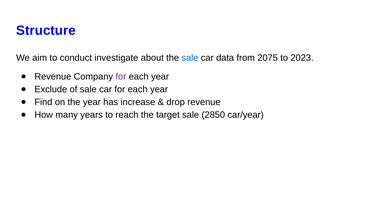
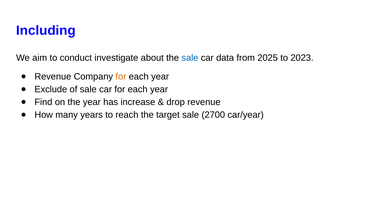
Structure: Structure -> Including (46, 30)
2075: 2075 -> 2025 (268, 58)
for colour: purple -> orange (121, 76)
2850: 2850 -> 2700 (213, 114)
